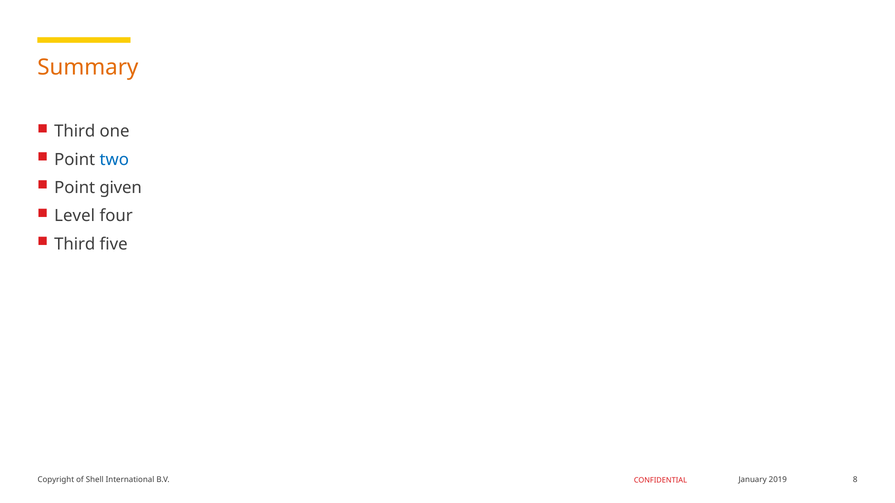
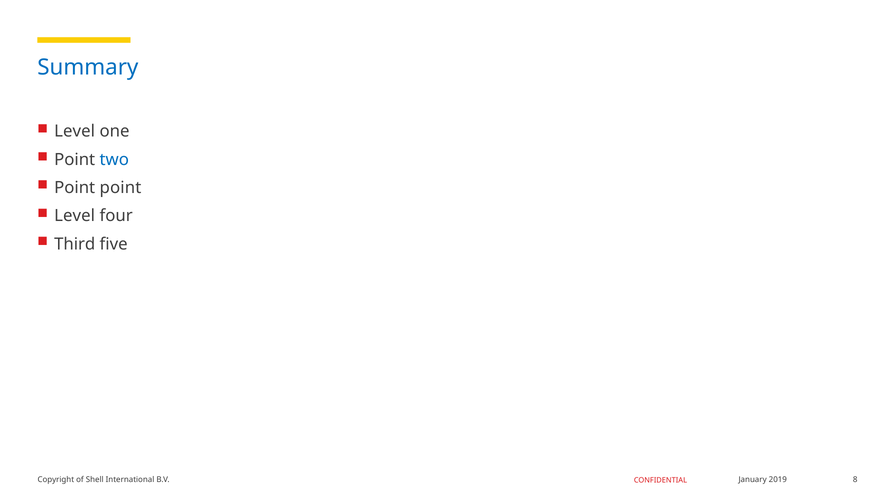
Summary colour: orange -> blue (88, 67)
Third: Third -> Level (75, 132)
Point given: given -> point (120, 188)
